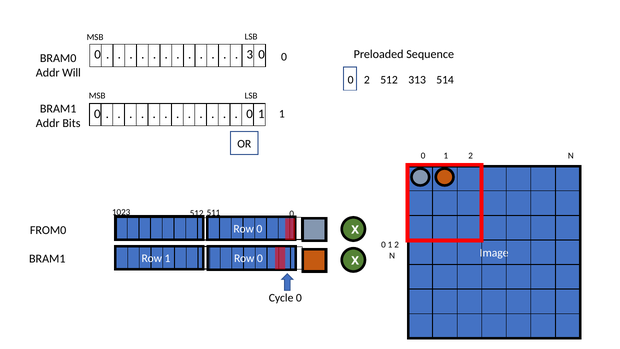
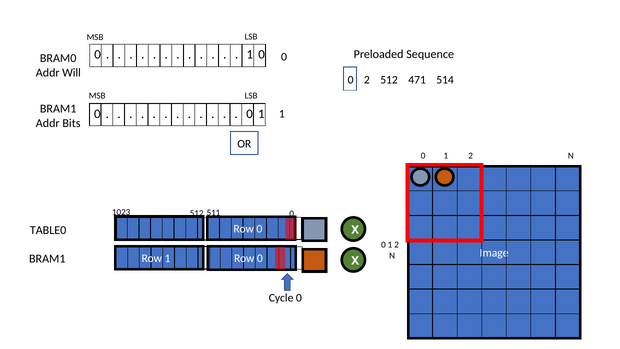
3: 3 -> 1 (250, 55)
313: 313 -> 471 (417, 80)
FROM0: FROM0 -> TABLE0 (48, 230)
